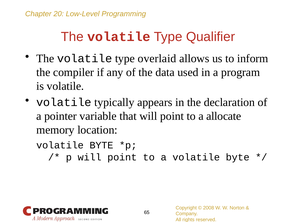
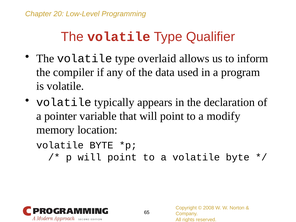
allocate: allocate -> modify (224, 116)
